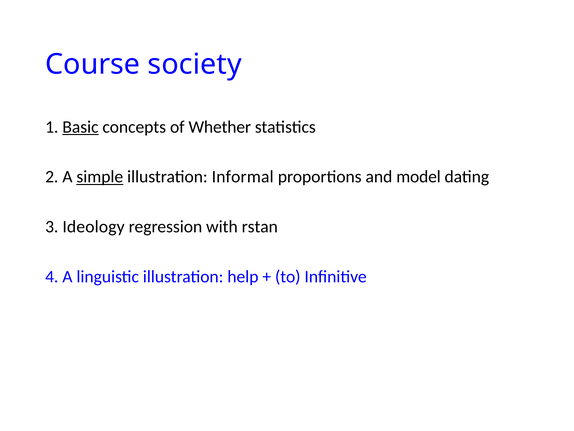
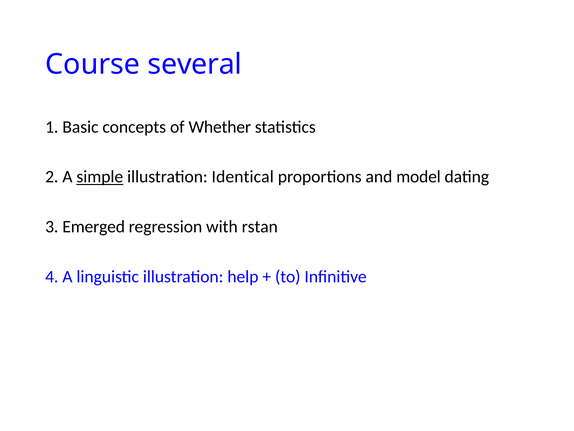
society: society -> several (195, 64)
Basic underline: present -> none (80, 127)
Informal: Informal -> Identical (243, 177)
Ideology: Ideology -> Emerged (94, 226)
